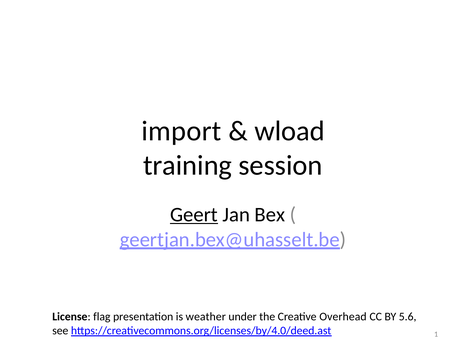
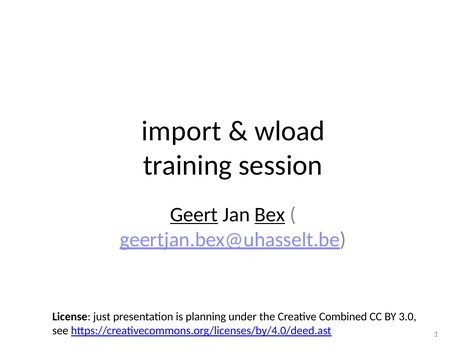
Bex underline: none -> present (270, 214)
flag: flag -> just (102, 316)
weather: weather -> planning (206, 316)
Overhead: Overhead -> Combined (343, 316)
5.6: 5.6 -> 3.0 (408, 316)
